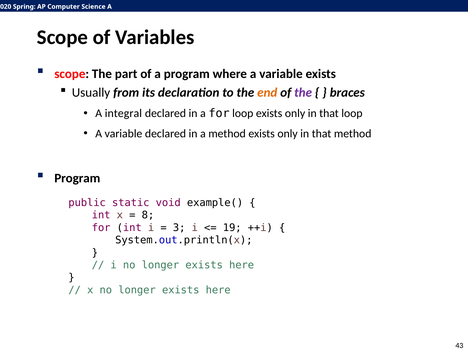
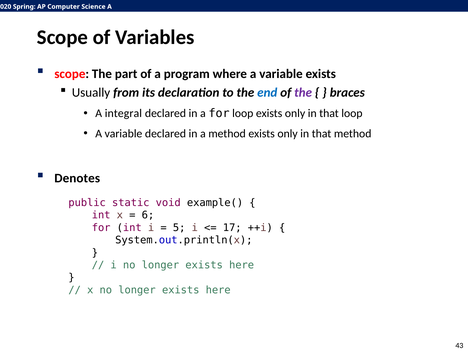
end colour: orange -> blue (267, 93)
Program: Program -> Denotes (77, 178)
8: 8 -> 6 (148, 215)
3: 3 -> 5 (179, 228)
19: 19 -> 17 (232, 228)
